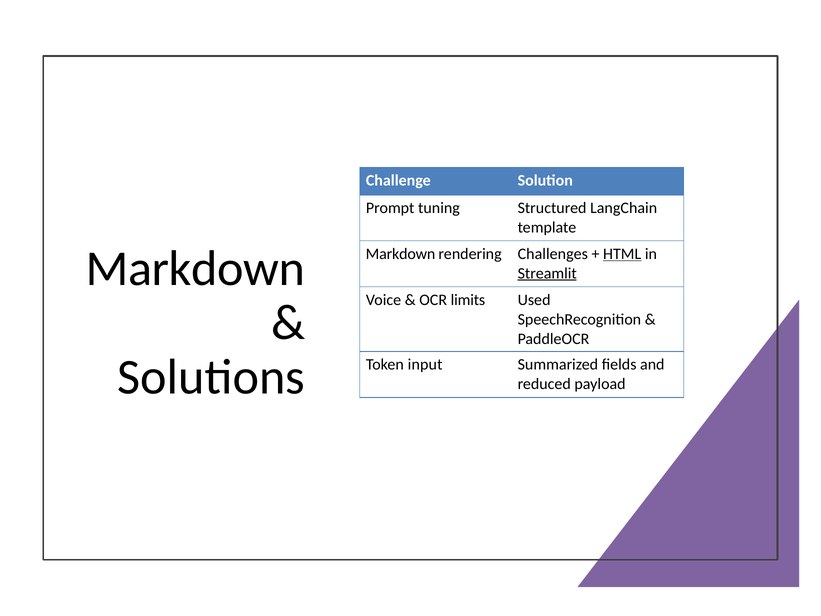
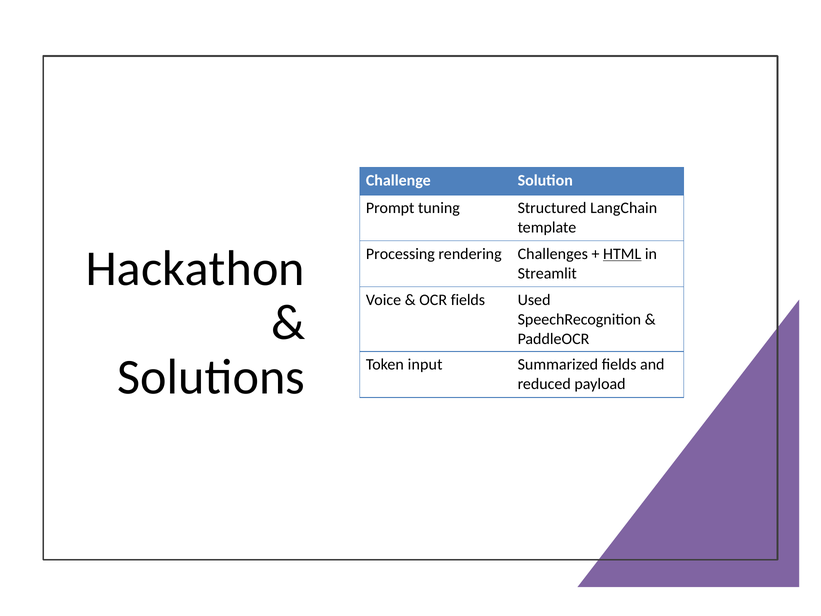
Markdown: Markdown -> Processing (400, 254)
Markdown: Markdown -> Hackathon (195, 269)
Streamlit underline: present -> none (547, 273)
OCR limits: limits -> fields (468, 300)
